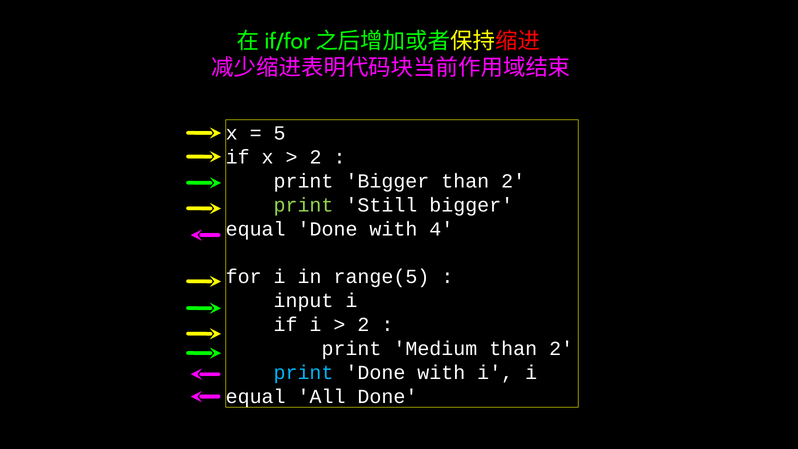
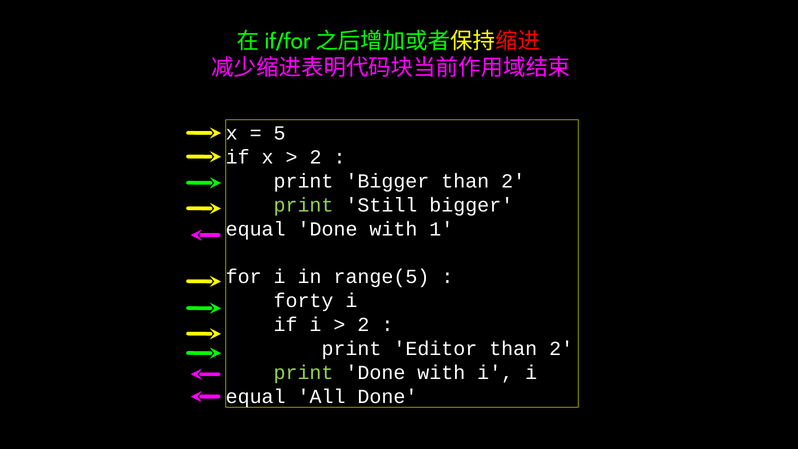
4: 4 -> 1 (441, 229)
input: input -> forty (304, 301)
Medium: Medium -> Editor (435, 349)
print colour: light blue -> light green (304, 373)
